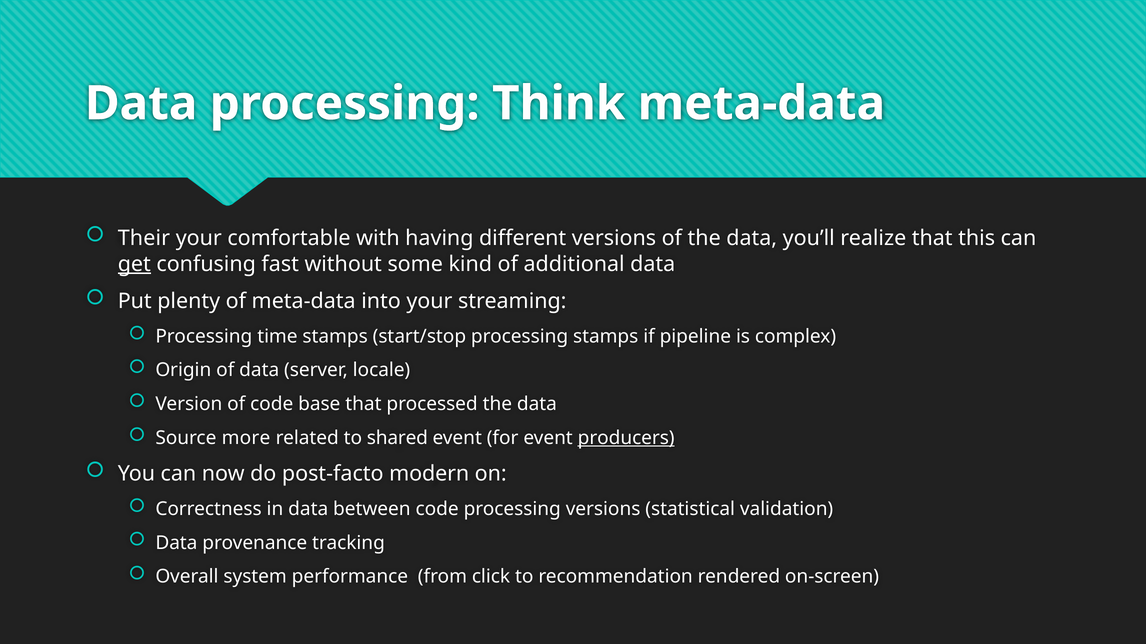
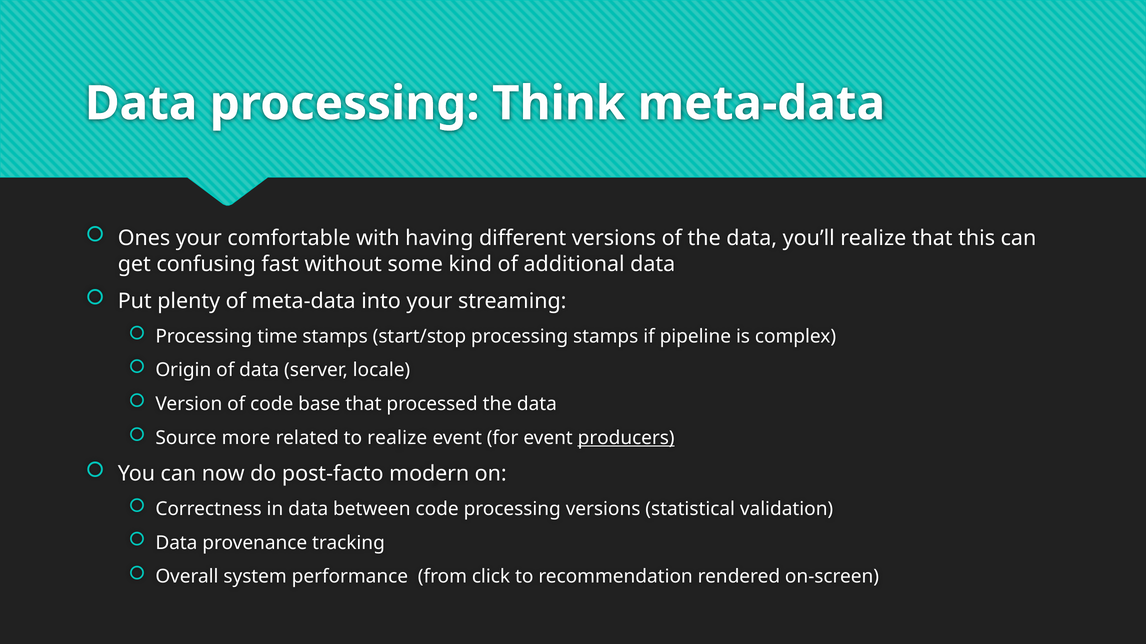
Their: Their -> Ones (144, 239)
get underline: present -> none (134, 264)
to shared: shared -> realize (397, 438)
